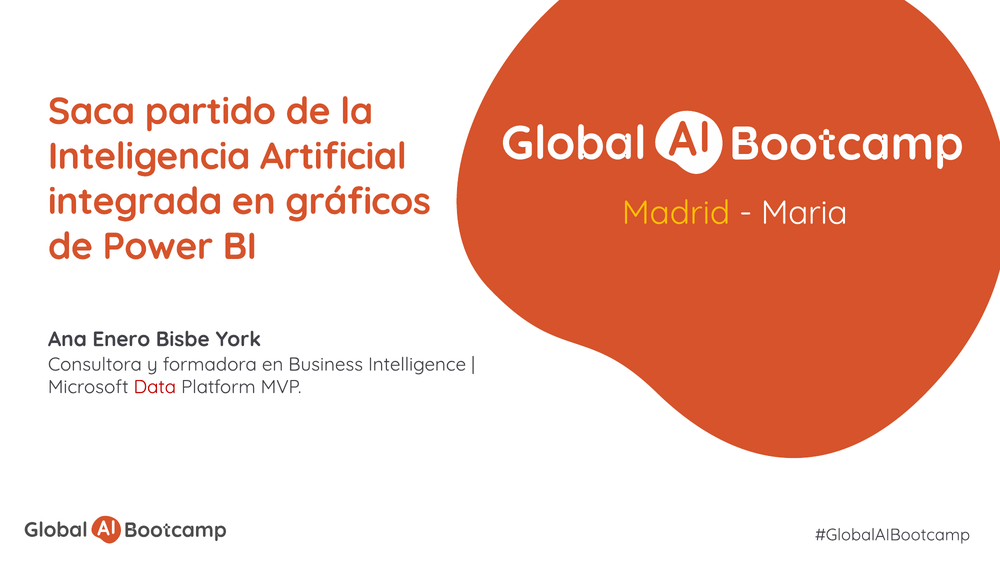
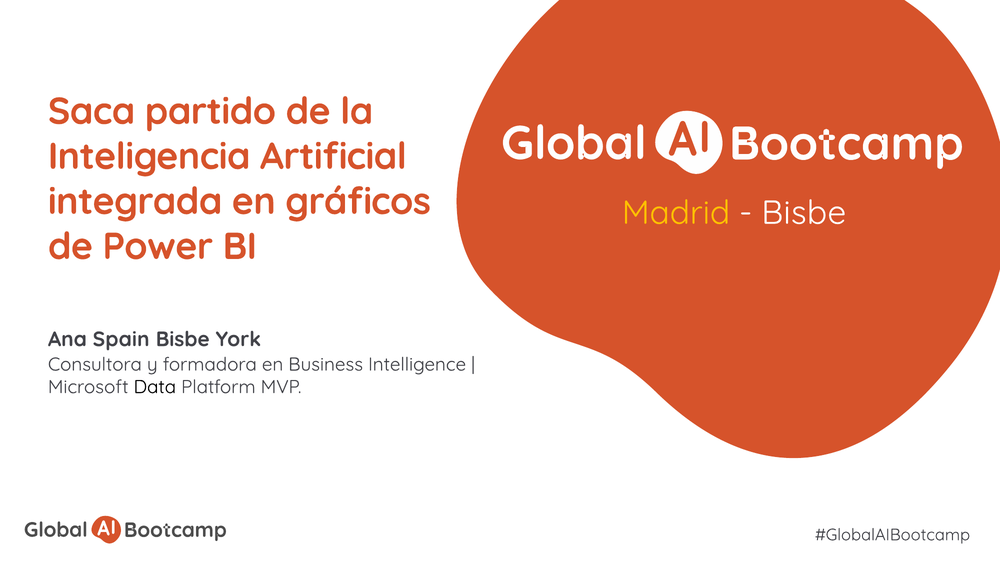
Maria: Maria -> Bisbe (804, 213)
Enero: Enero -> Spain (121, 339)
Data colour: red -> black (155, 387)
